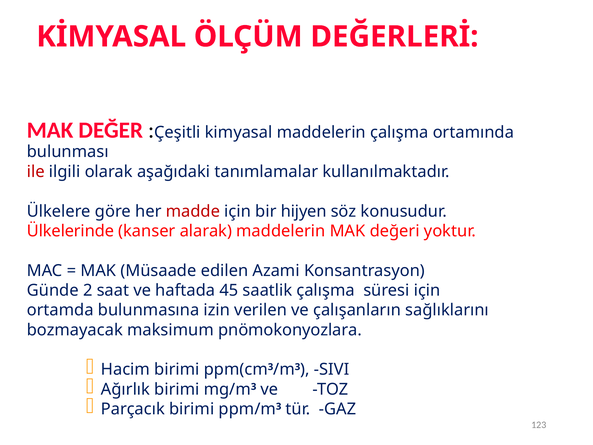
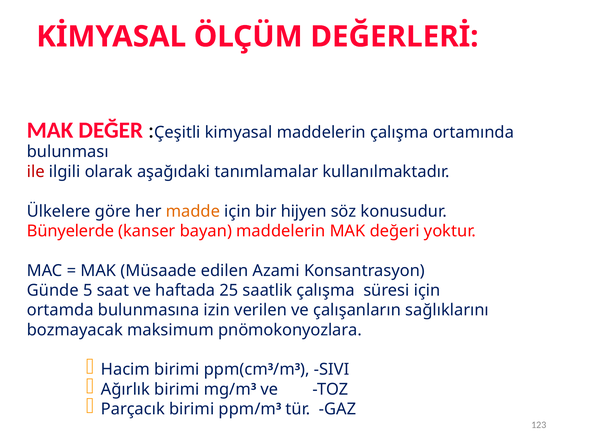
madde colour: red -> orange (193, 211)
Ülkelerinde: Ülkelerinde -> Bünyelerde (70, 231)
alarak: alarak -> bayan (206, 231)
2: 2 -> 5 (88, 290)
45: 45 -> 25 (229, 290)
